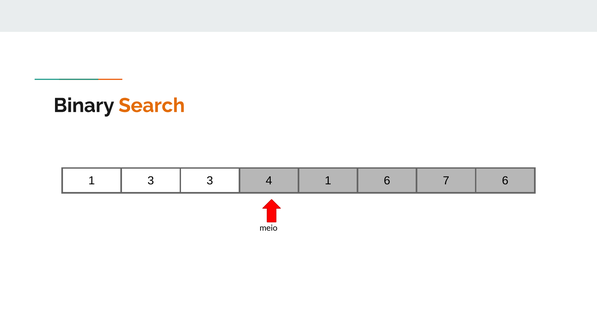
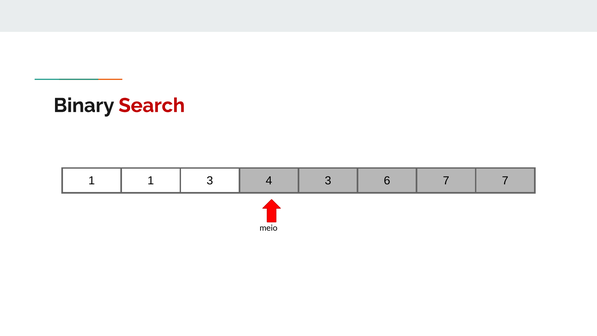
Search colour: orange -> red (152, 105)
1 3: 3 -> 1 (151, 181)
4 1: 1 -> 3 (328, 181)
7 6: 6 -> 7 (505, 181)
